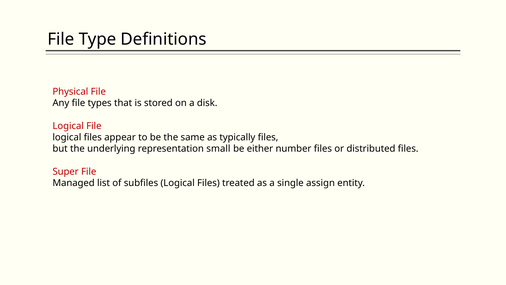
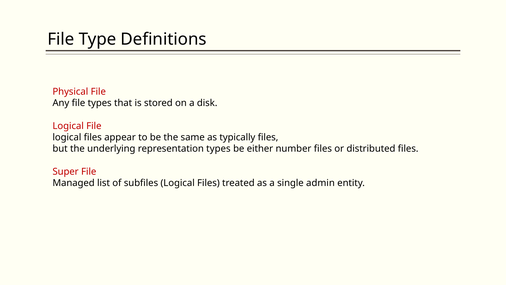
representation small: small -> types (218, 149)
assign: assign -> admin (320, 183)
